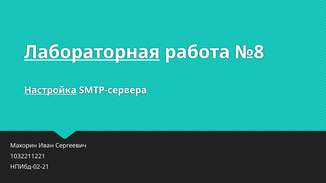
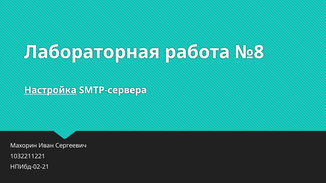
Лабораторная underline: present -> none (92, 52)
